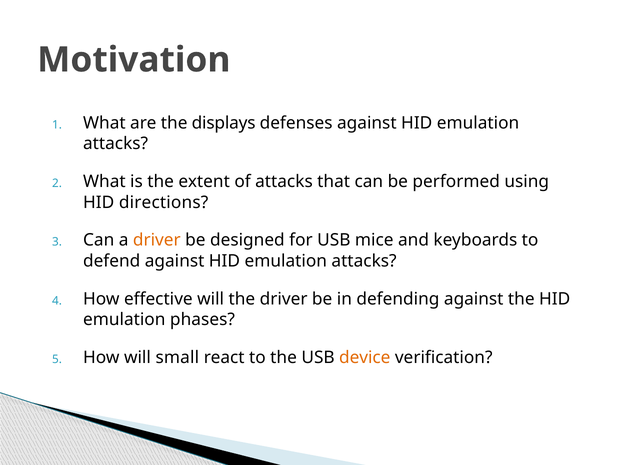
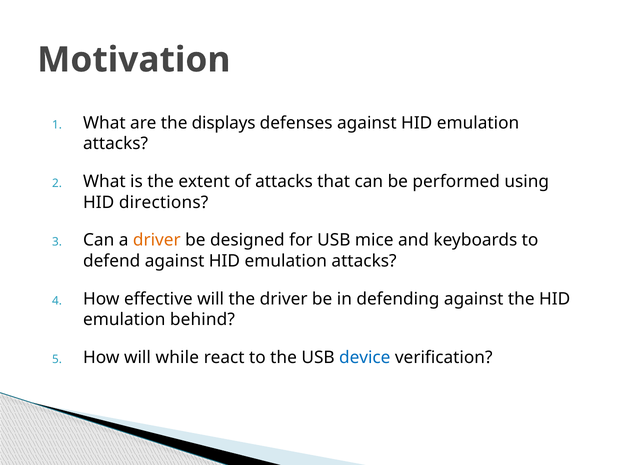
phases: phases -> behind (202, 320)
small: small -> while (177, 357)
device colour: orange -> blue (365, 357)
